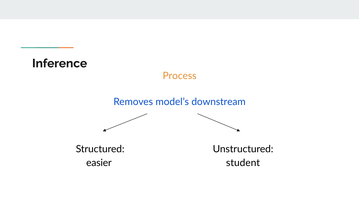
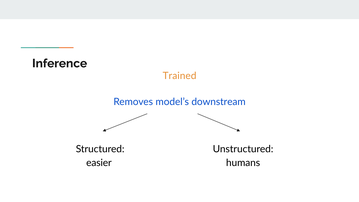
Process: Process -> Trained (180, 76)
student: student -> humans (243, 163)
